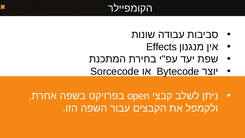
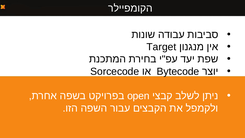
Effects: Effects -> Target (161, 47)
